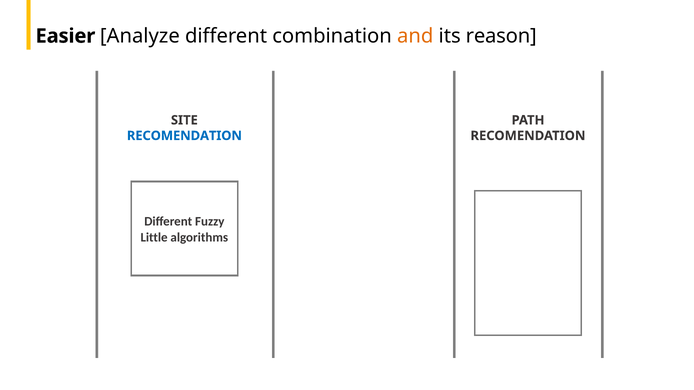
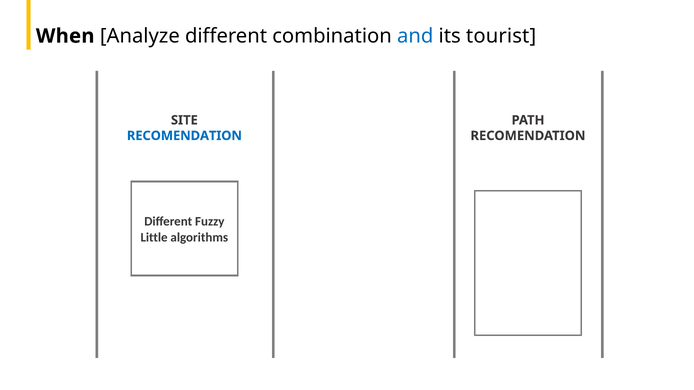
Easier: Easier -> When (65, 36)
and colour: orange -> blue (415, 36)
reason: reason -> tourist (501, 36)
